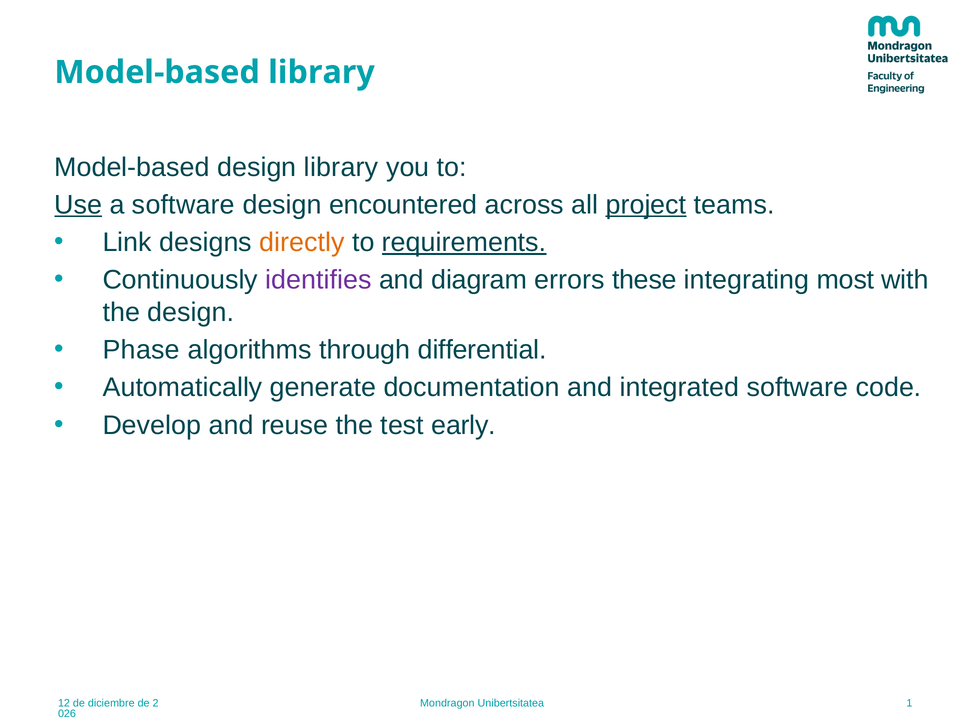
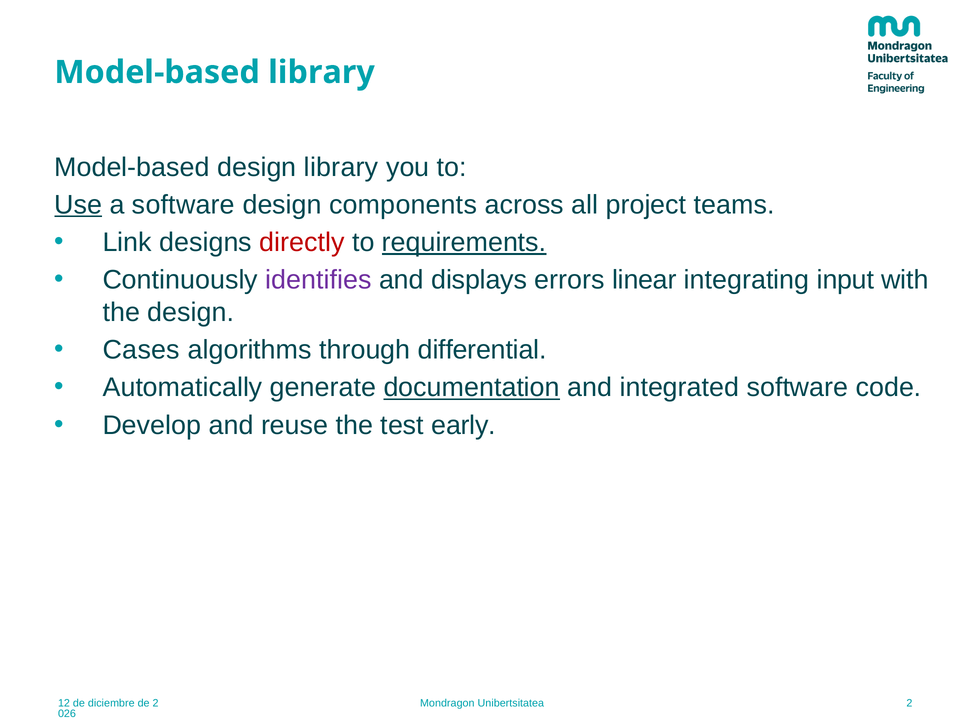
encountered: encountered -> components (403, 205)
project underline: present -> none (646, 205)
directly colour: orange -> red (302, 243)
diagram: diagram -> displays (479, 280)
these: these -> linear (644, 280)
most: most -> input (845, 280)
Phase: Phase -> Cases (141, 350)
documentation underline: none -> present (472, 388)
Unibertsitatea 1: 1 -> 2 (909, 703)
